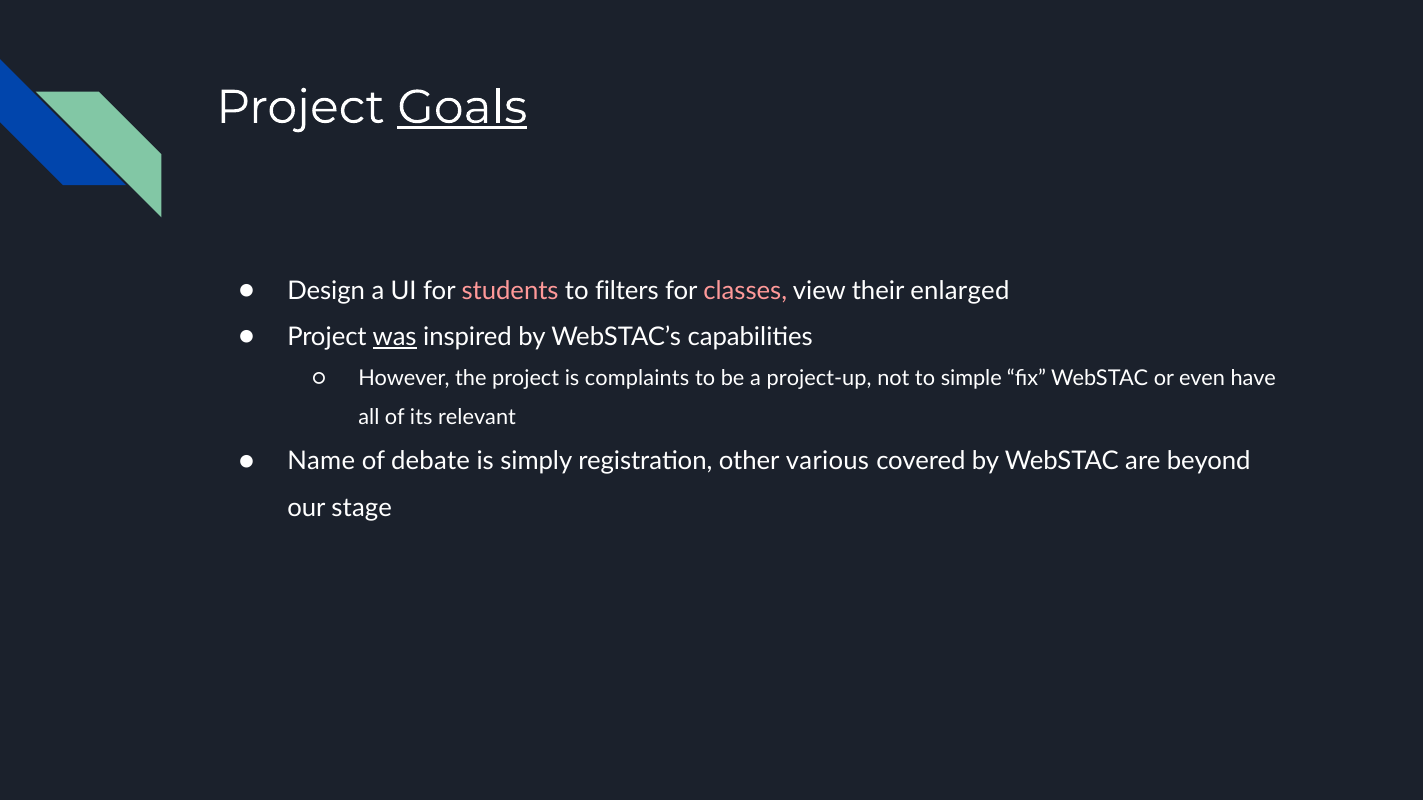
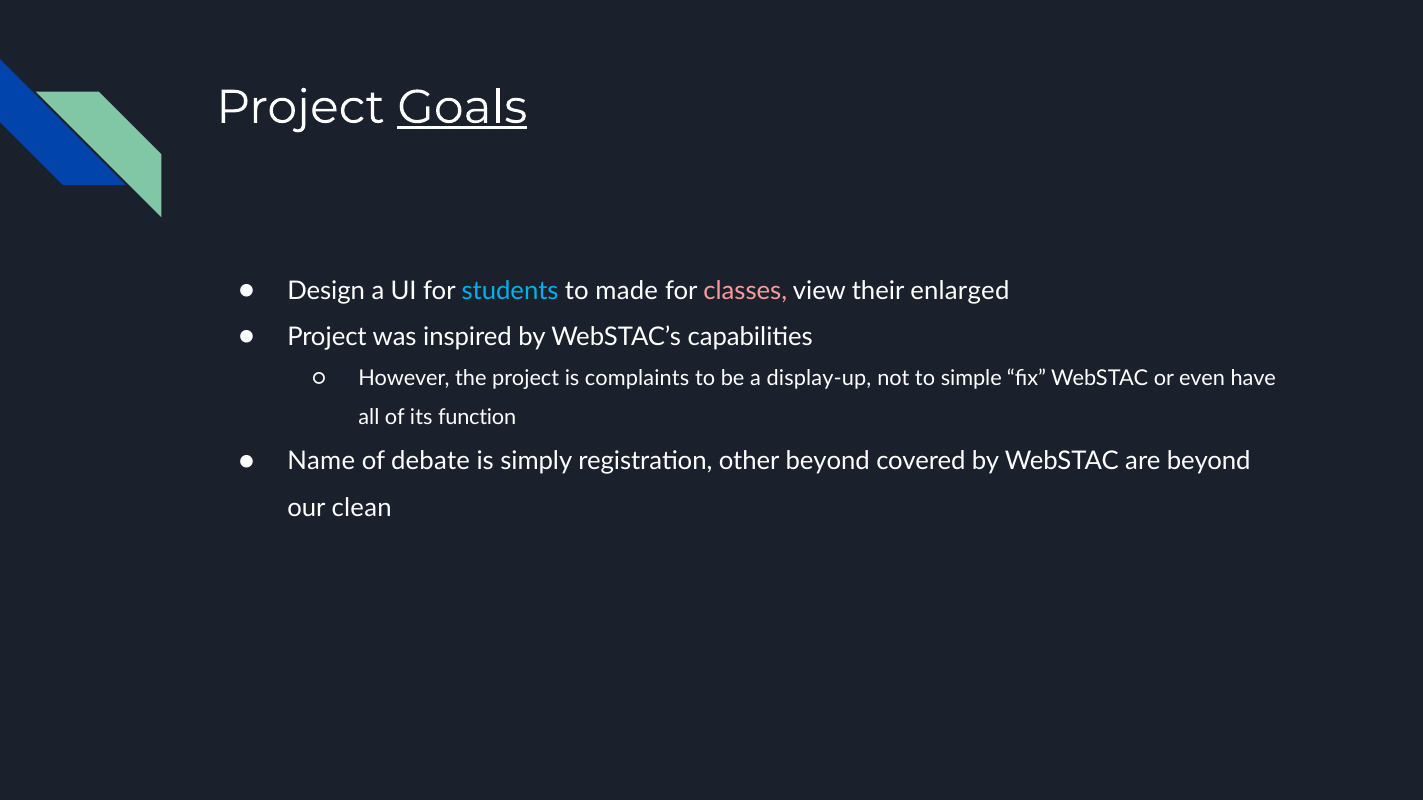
students colour: pink -> light blue (510, 291)
filters: filters -> made (627, 291)
was underline: present -> none (395, 337)
project-up: project-up -> display-up (819, 378)
relevant: relevant -> function (477, 417)
other various: various -> beyond (828, 462)
stage: stage -> clean (362, 508)
